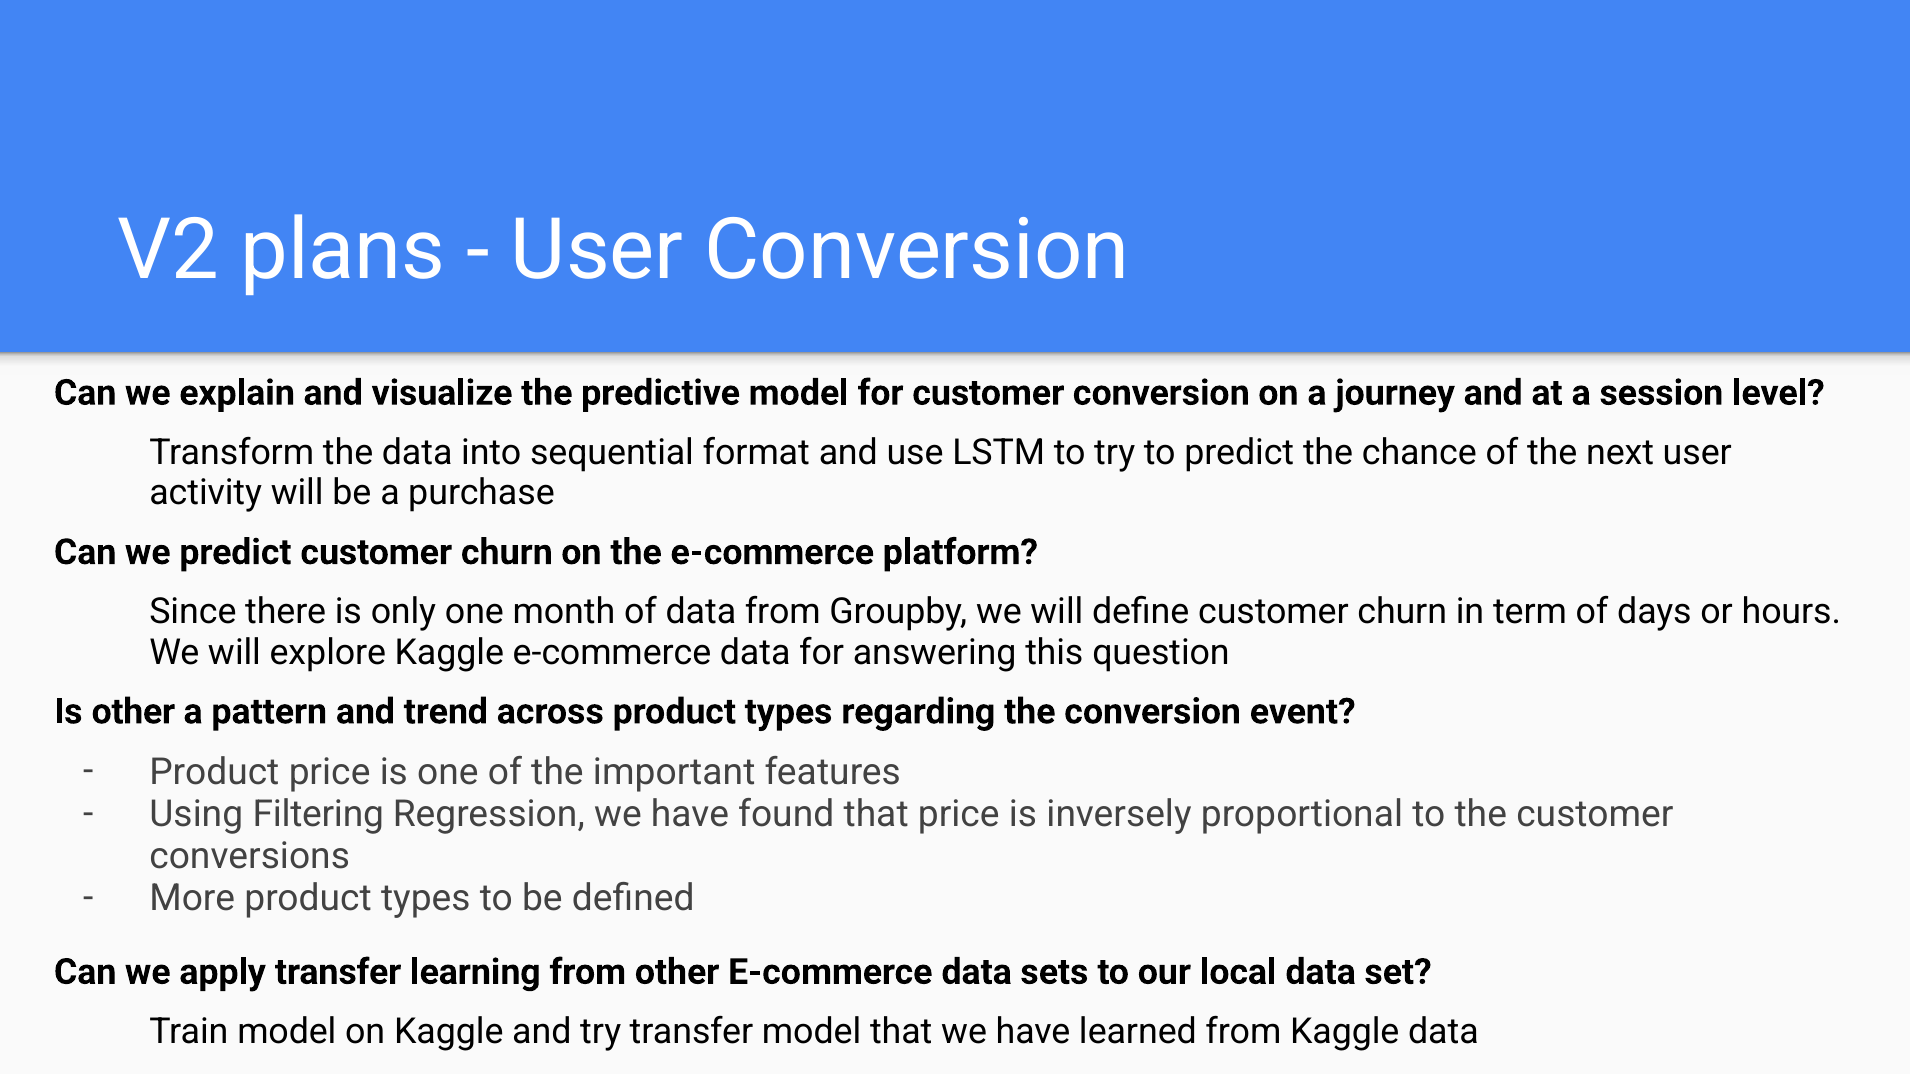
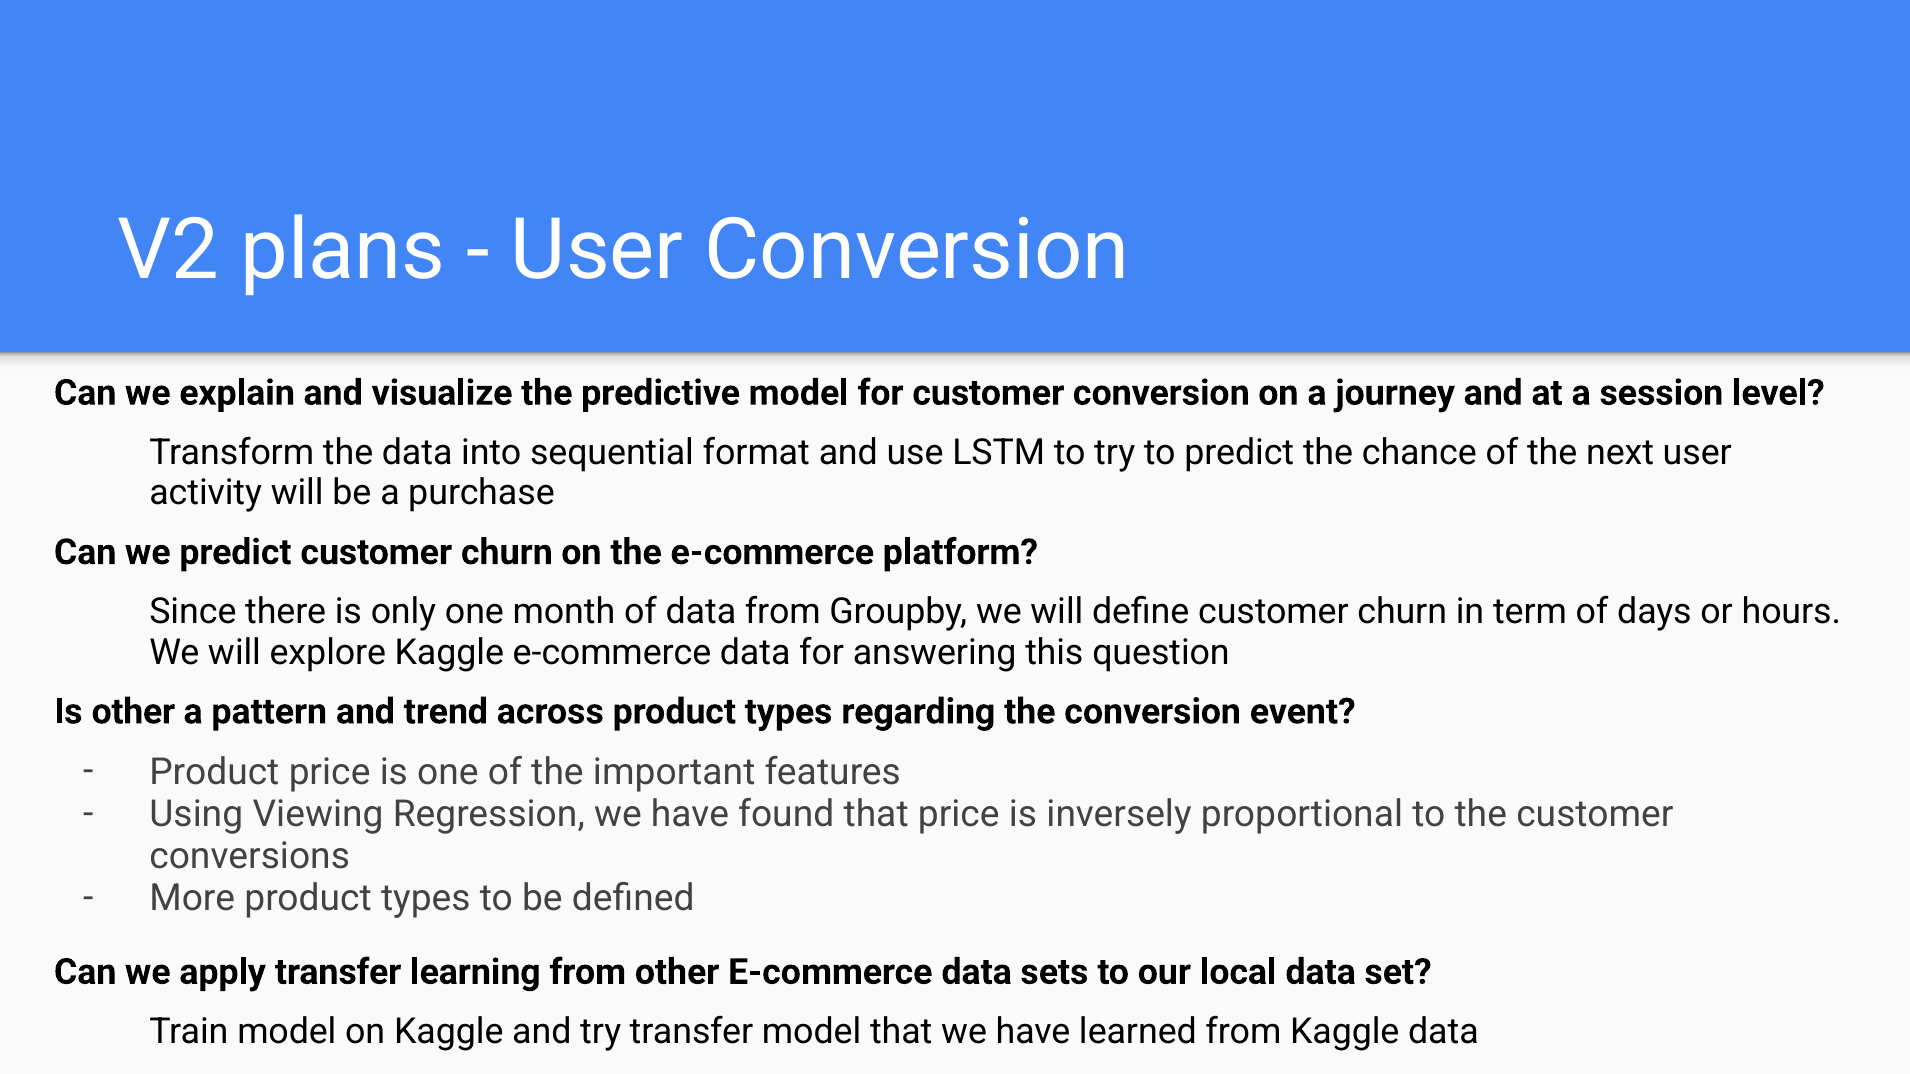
Filtering: Filtering -> Viewing (318, 814)
